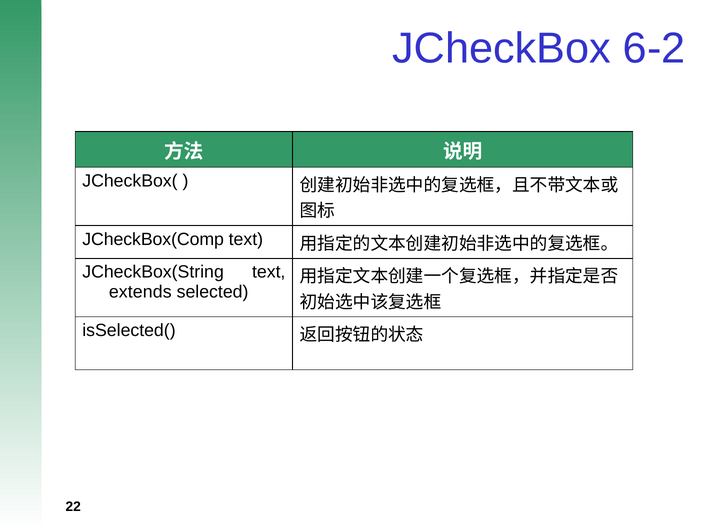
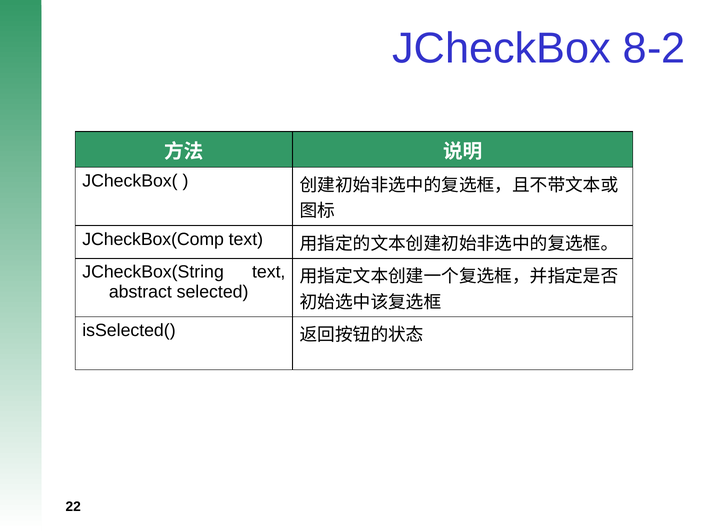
6-2: 6-2 -> 8-2 (654, 48)
extends: extends -> abstract (140, 292)
